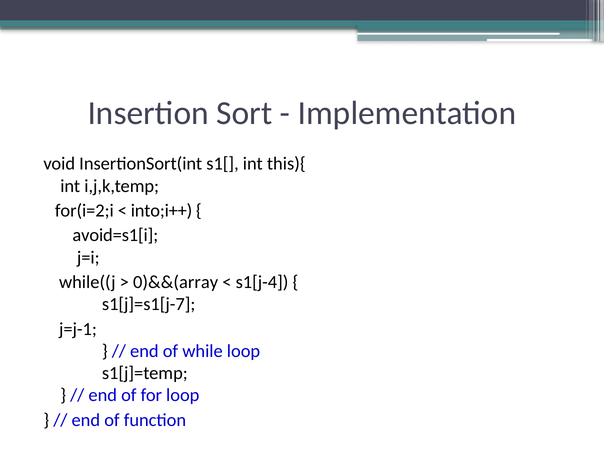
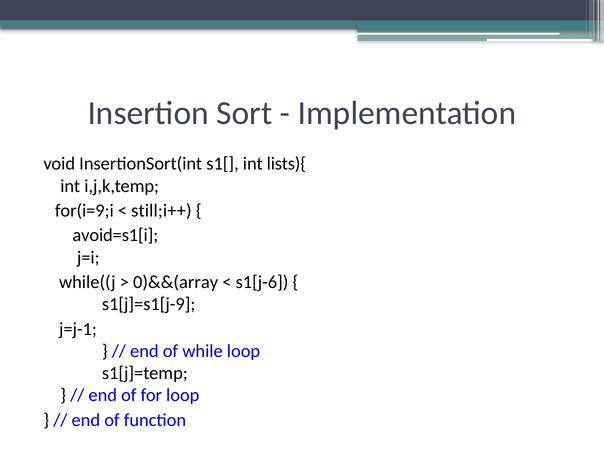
this){: this){ -> lists){ (286, 164)
for(i=2;i: for(i=2;i -> for(i=9;i (84, 211)
into;i++: into;i++ -> still;i++ (161, 211)
s1[j-4: s1[j-4 -> s1[j-6 (262, 282)
s1[j]=s1[j-7: s1[j]=s1[j-7 -> s1[j]=s1[j-9 (149, 304)
